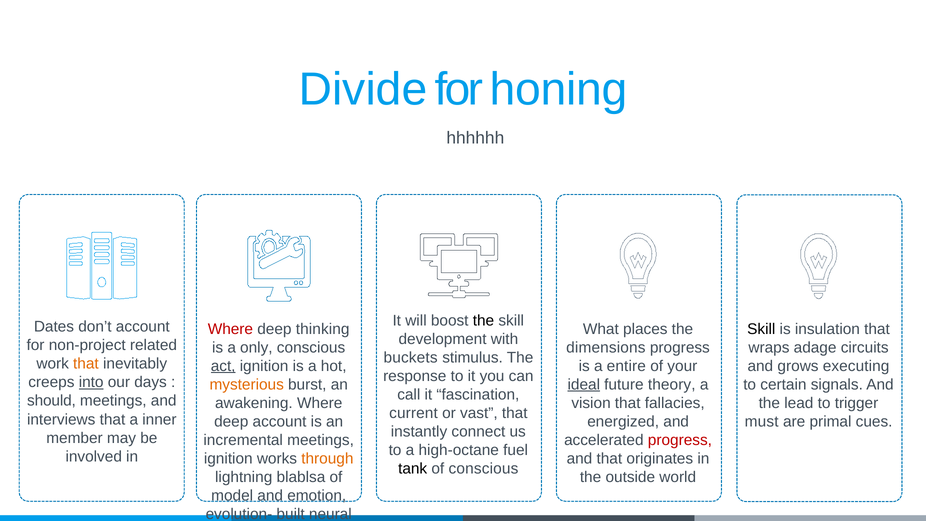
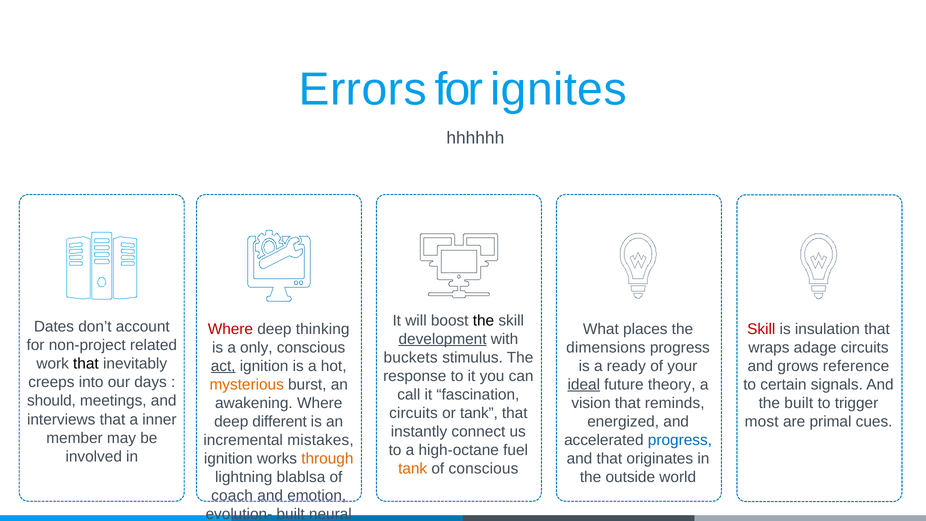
Divide: Divide -> Errors (363, 89)
honing: honing -> ignites (558, 89)
Skill colour: black -> red (761, 329)
development underline: none -> present (443, 339)
that colour: orange -> black (86, 364)
entire: entire -> ready (626, 366)
executing: executing -> reference (856, 366)
into underline: present -> none (91, 382)
fallacies: fallacies -> reminds (675, 403)
the lead: lead -> built (799, 403)
current: current -> circuits (413, 413)
or vast: vast -> tank (479, 413)
deep account: account -> different (280, 421)
must: must -> most (762, 422)
incremental meetings: meetings -> mistakes (320, 440)
progress colour: red -> blue (680, 440)
tank colour: black -> orange (413, 468)
model: model -> coach (232, 495)
